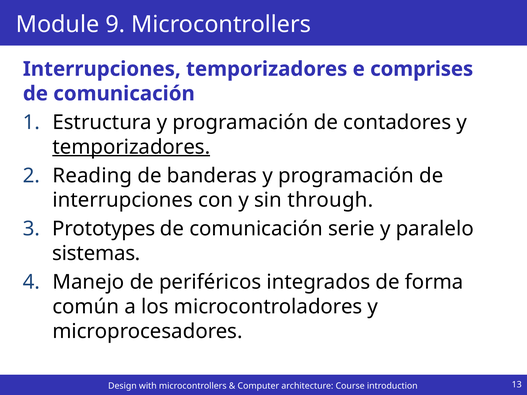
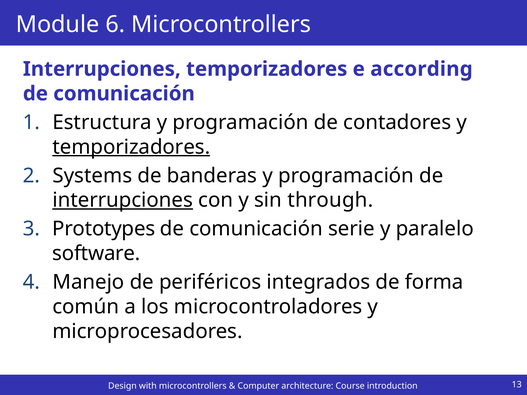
9: 9 -> 6 (115, 24)
comprises: comprises -> according (421, 69)
Reading: Reading -> Systems (92, 176)
interrupciones underline: none -> present (123, 200)
sistemas: sistemas -> software (96, 254)
